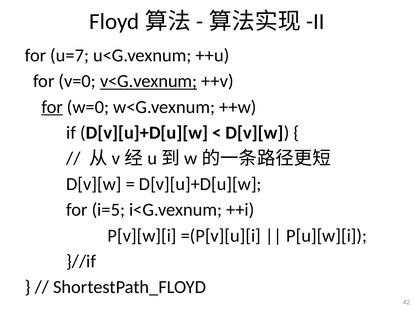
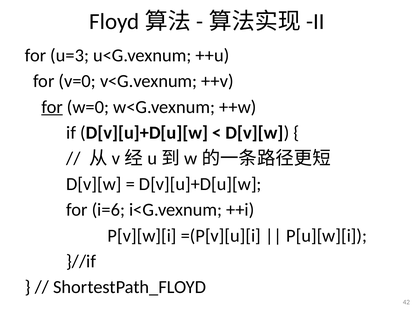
u=7: u=7 -> u=3 (70, 56)
v<G.vexnum underline: present -> none (149, 81)
i=5: i=5 -> i=6 (108, 210)
